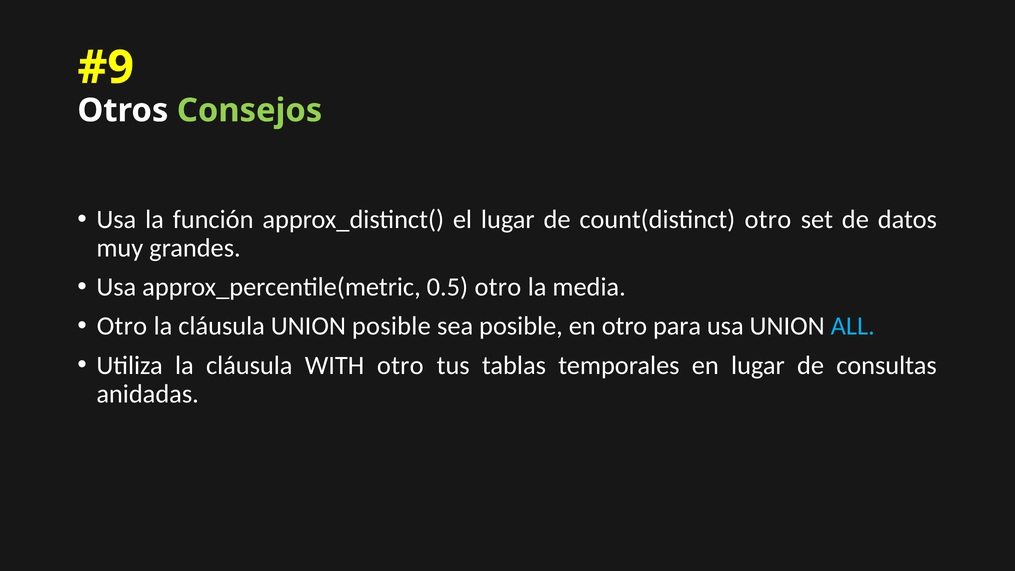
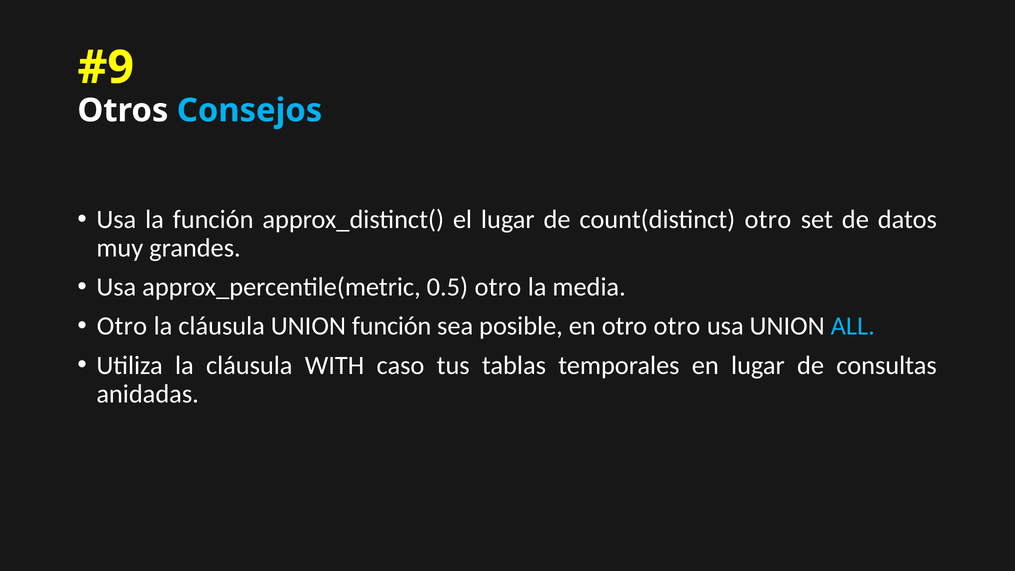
Consejos colour: light green -> light blue (250, 110)
UNION posible: posible -> función (392, 326)
otro para: para -> otro (677, 326)
WITH otro: otro -> caso (400, 365)
